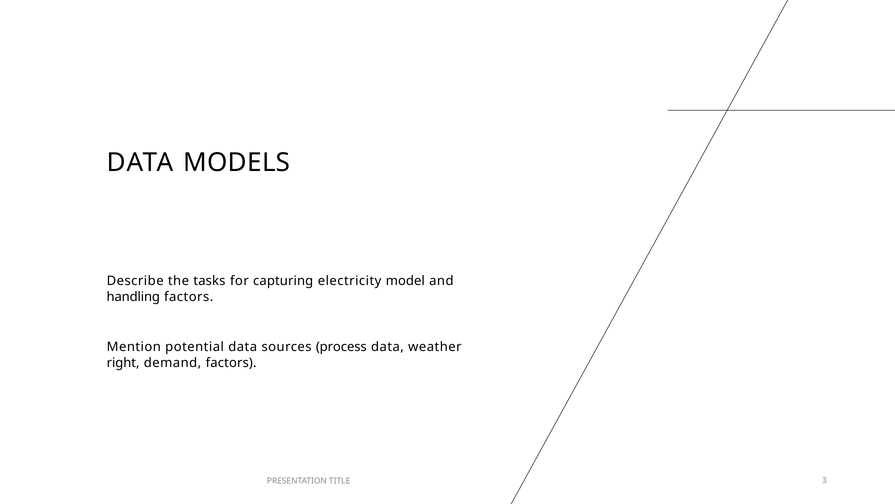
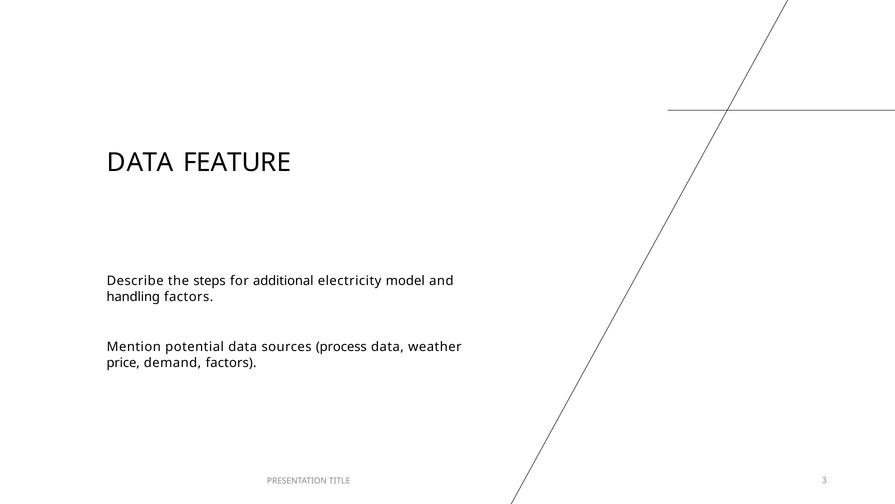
MODELS: MODELS -> FEATURE (237, 162)
tasks: tasks -> steps (210, 281)
capturing: capturing -> additional (283, 281)
right: right -> price (123, 362)
